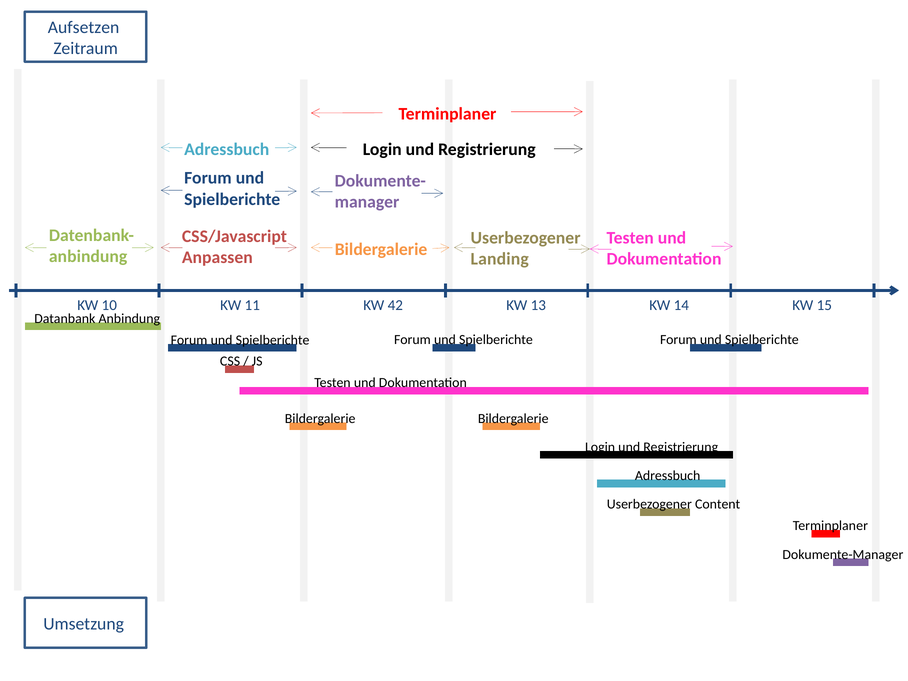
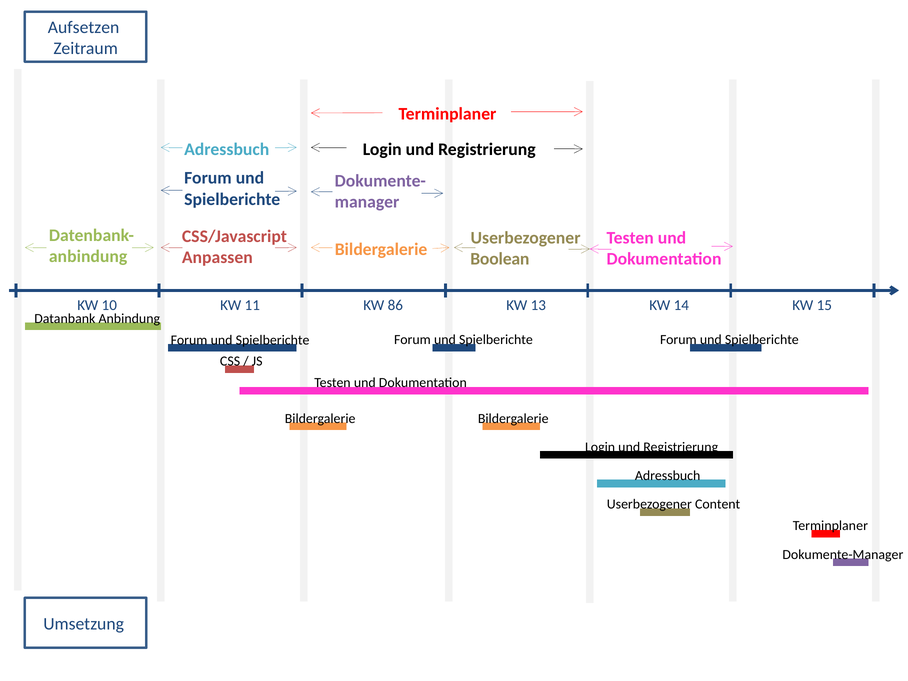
Landing: Landing -> Boolean (500, 259)
42: 42 -> 86 (395, 305)
